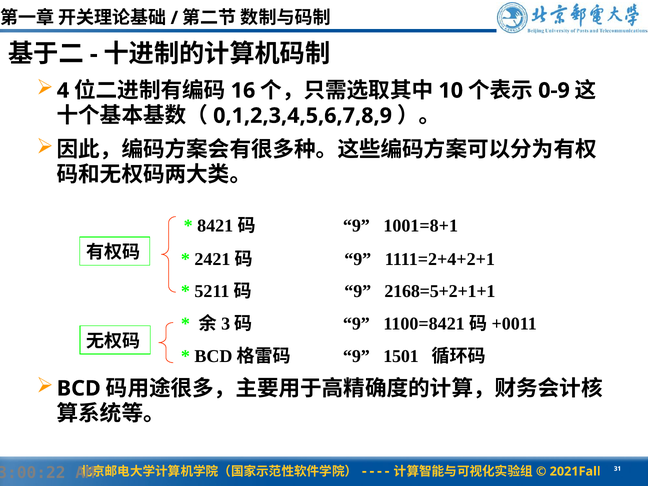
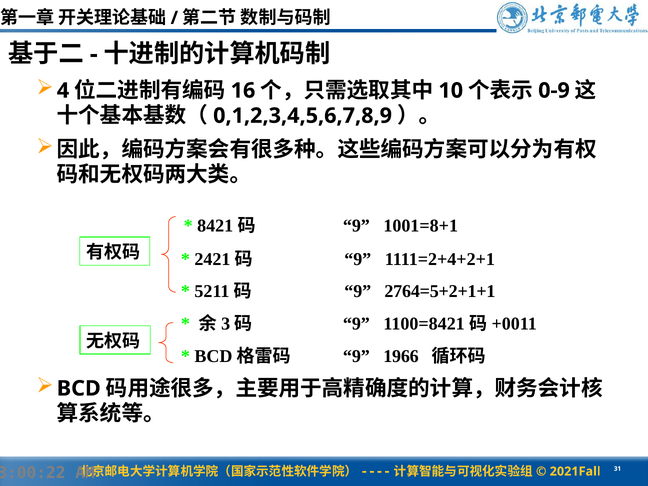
2168=5+2+1+1: 2168=5+2+1+1 -> 2764=5+2+1+1 (440, 291)
1501: 1501 -> 1966 (401, 356)
